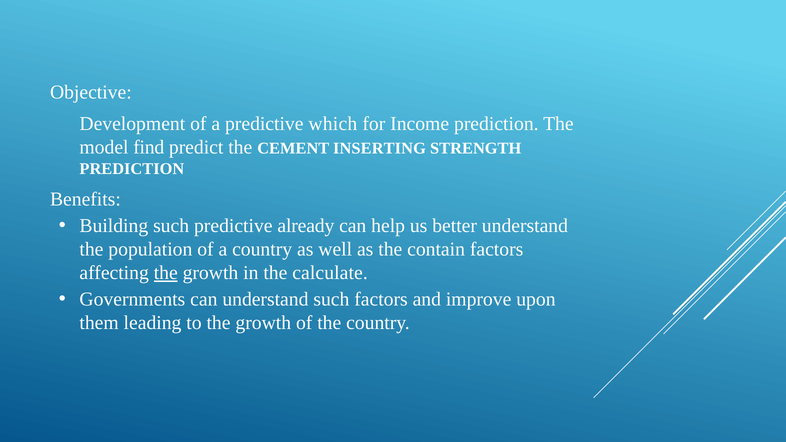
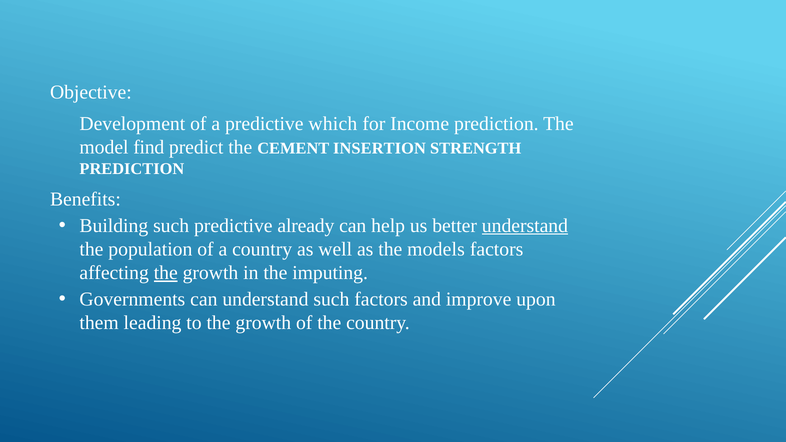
INSERTING: INSERTING -> INSERTION (379, 149)
understand underline: none -> present (525, 226)
contain: contain -> models (436, 249)
calculate: calculate -> imputing (330, 273)
